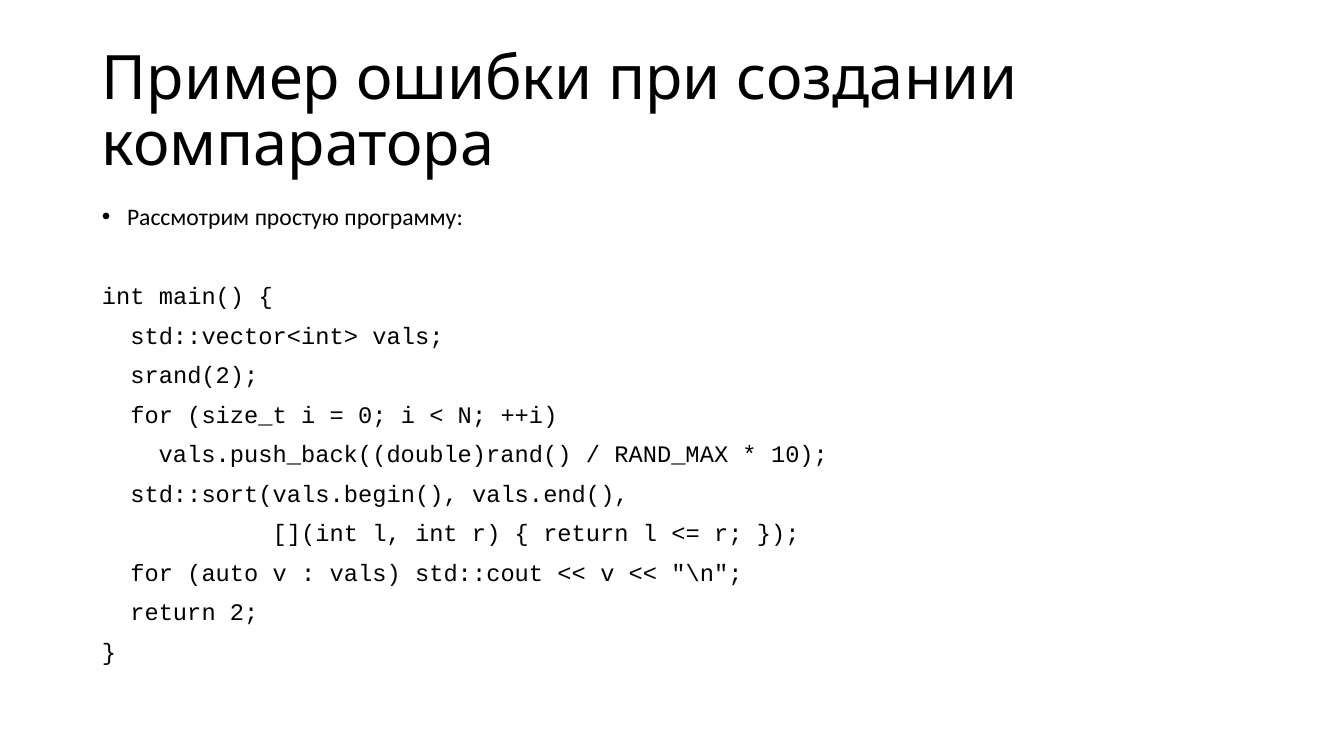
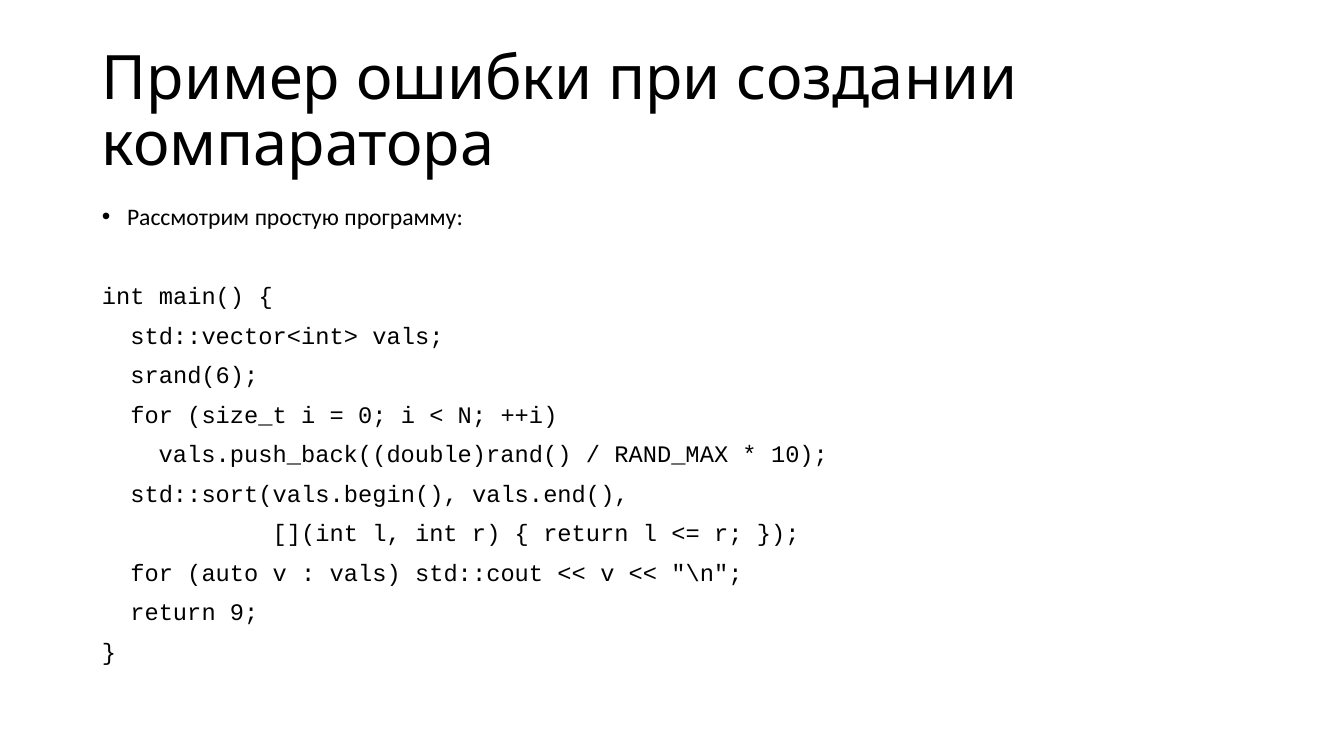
srand(2: srand(2 -> srand(6 (194, 376)
2: 2 -> 9 (244, 613)
